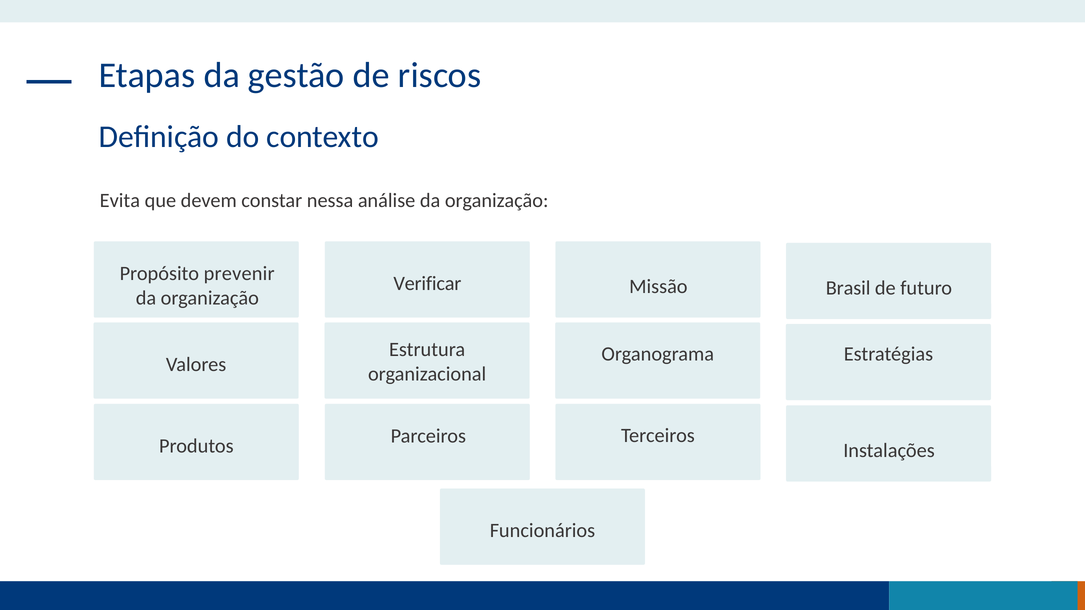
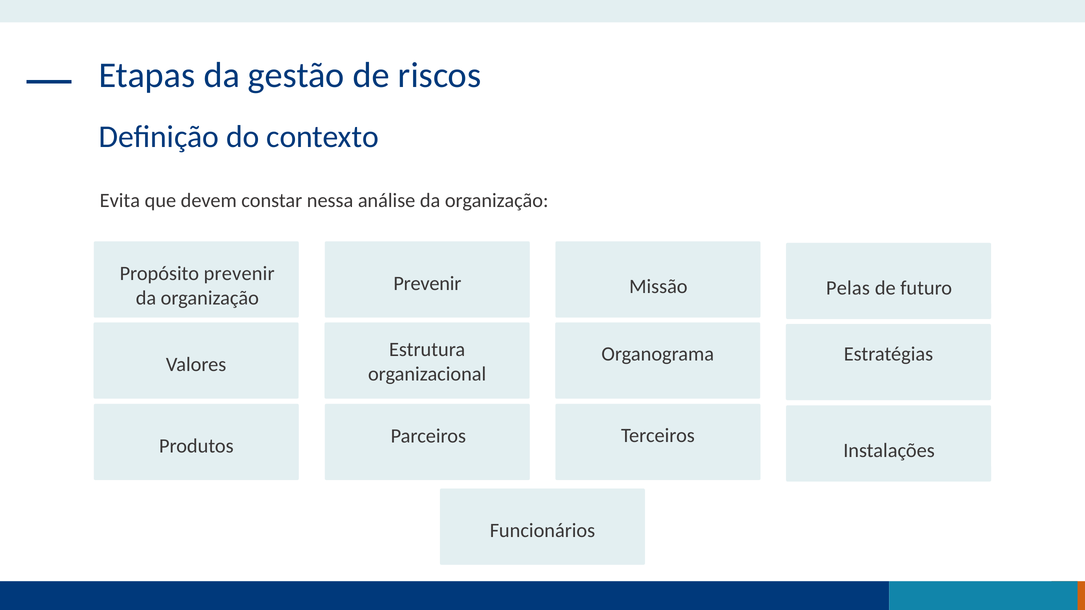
Verificar: Verificar -> Prevenir (427, 284)
Brasil: Brasil -> Pelas (848, 288)
